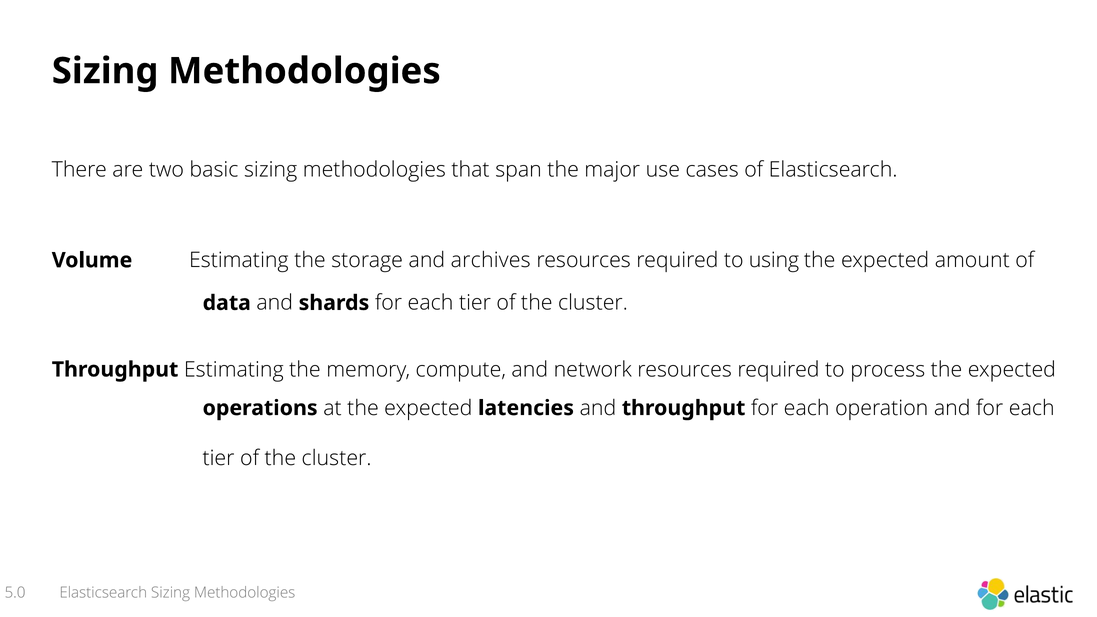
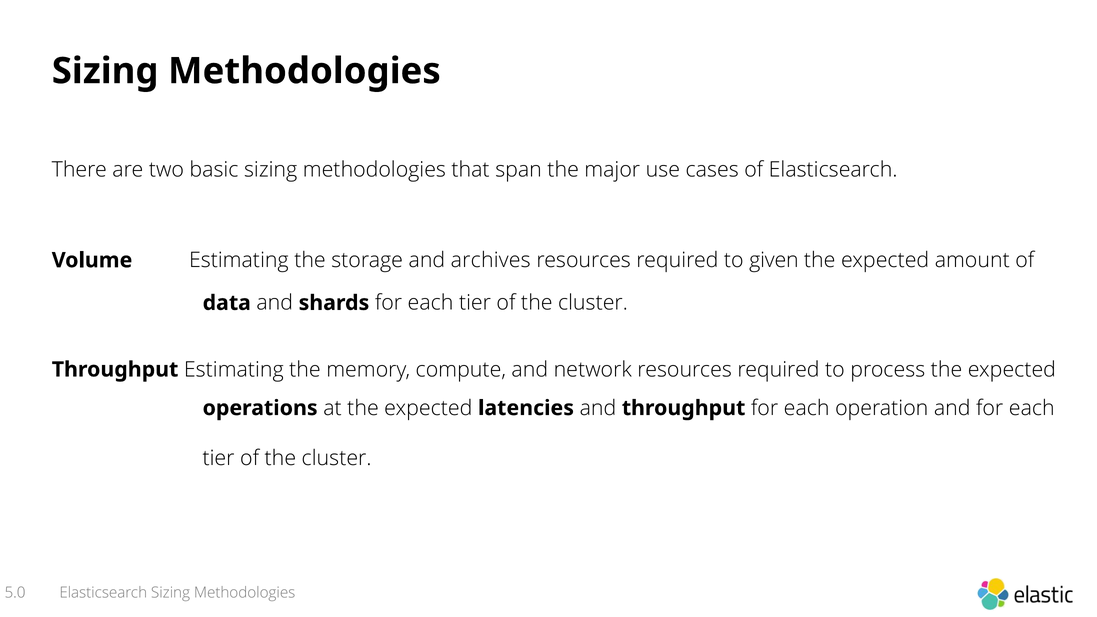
using: using -> given (774, 260)
